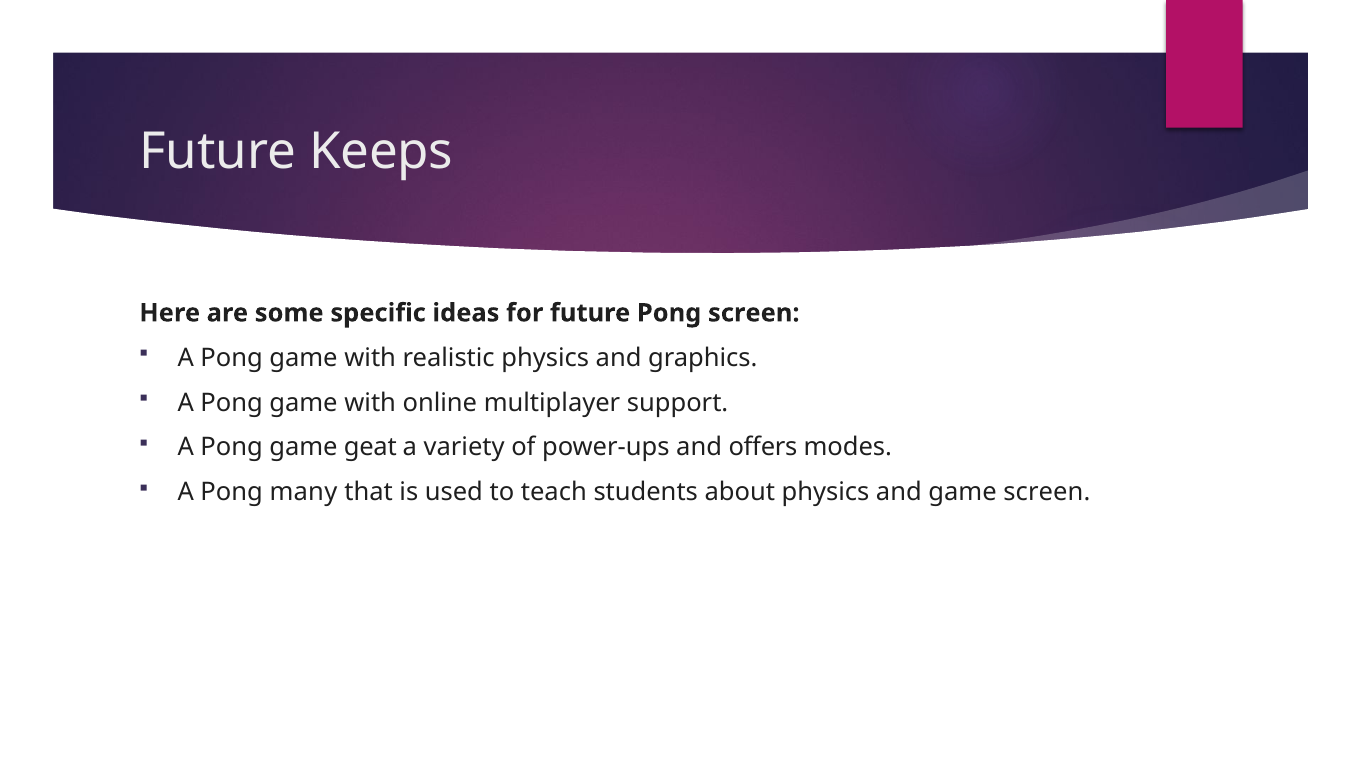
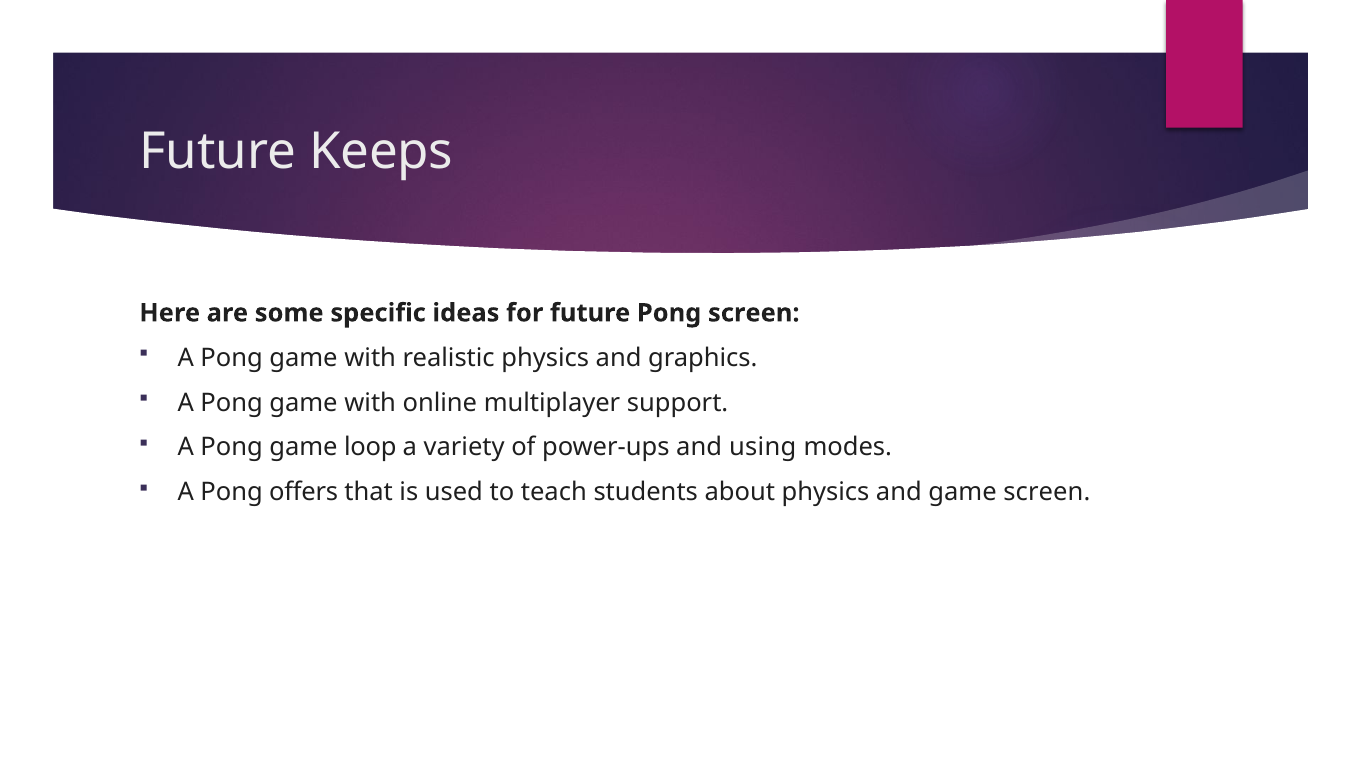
geat: geat -> loop (370, 448)
offers: offers -> using (763, 448)
many: many -> offers (304, 492)
